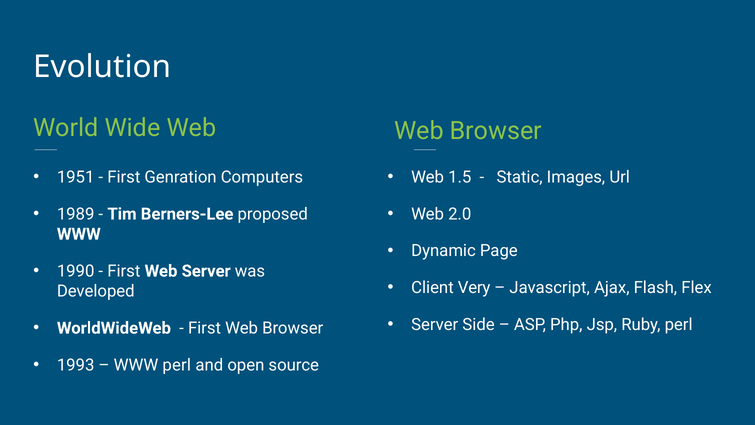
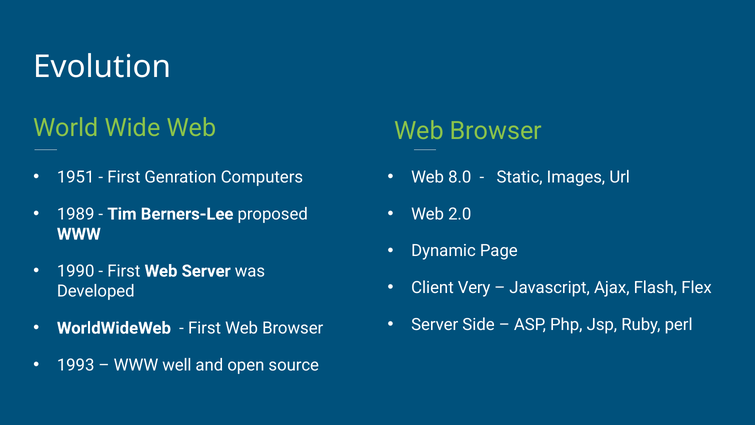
1.5: 1.5 -> 8.0 (460, 177)
WWW perl: perl -> well (177, 365)
